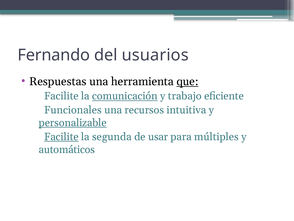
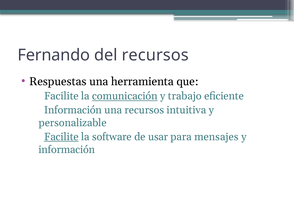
del usuarios: usuarios -> recursos (155, 55)
que underline: present -> none (187, 81)
Funcionales: Funcionales -> Información (73, 110)
personalizable underline: present -> none (73, 123)
segunda: segunda -> software (112, 136)
múltiples: múltiples -> mensajes (216, 136)
automáticos: automáticos -> información (67, 149)
